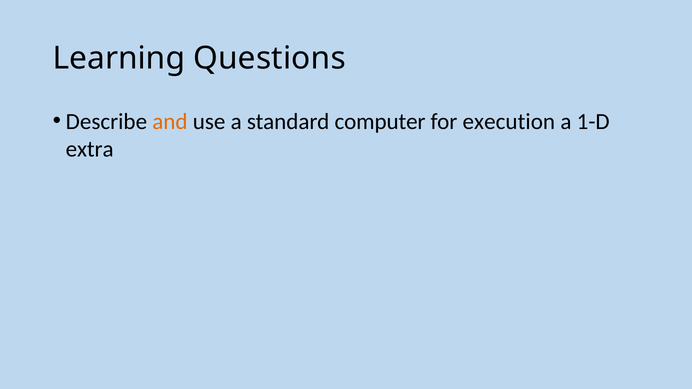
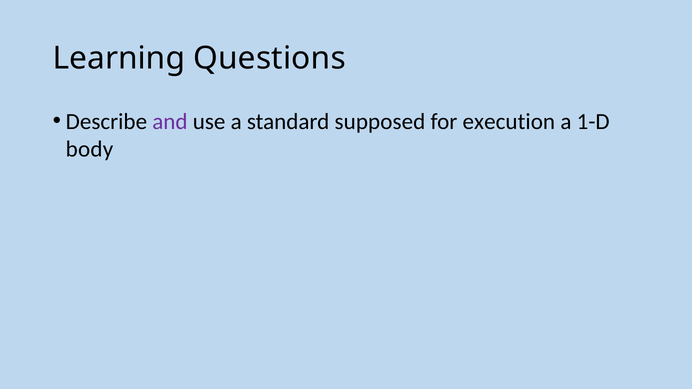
and colour: orange -> purple (170, 122)
computer: computer -> supposed (380, 122)
extra: extra -> body (89, 149)
